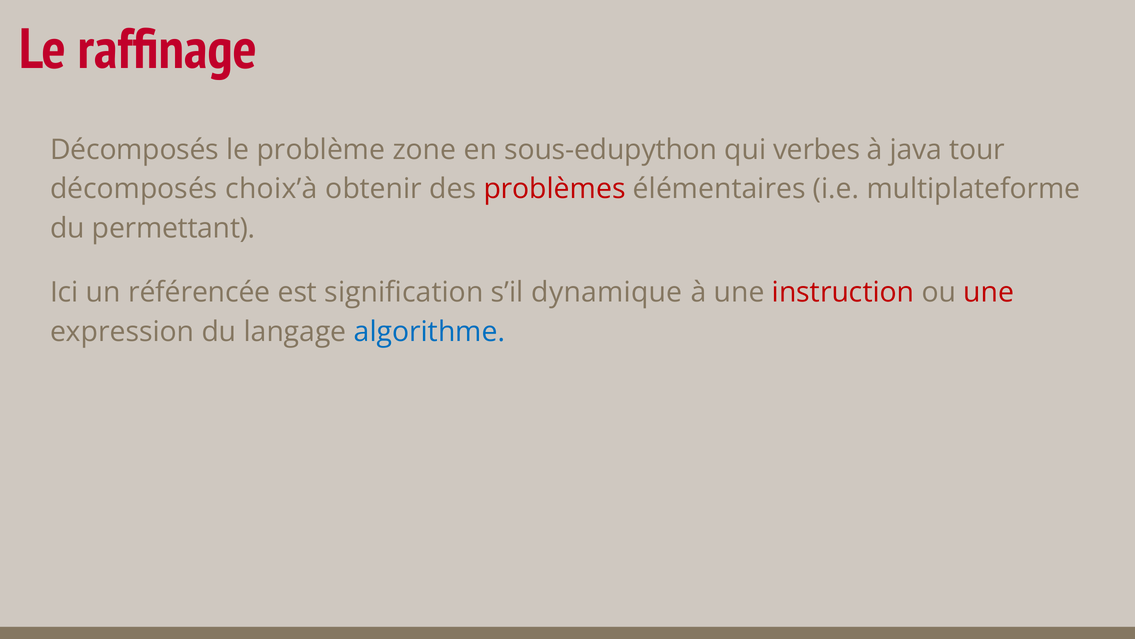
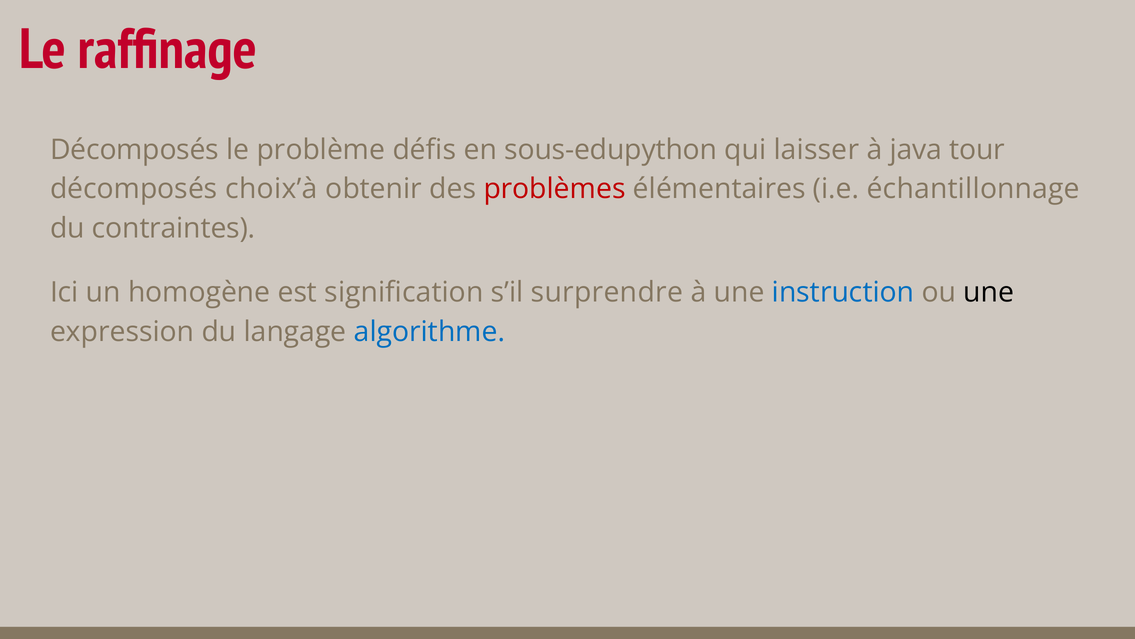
zone: zone -> défis (424, 150)
verbes: verbes -> laisser (816, 150)
multiplateforme: multiplateforme -> échantillonnage (973, 189)
permettant: permettant -> contraintes (174, 228)
référencée: référencée -> homogène (199, 292)
dynamique: dynamique -> surprendre (607, 292)
instruction colour: red -> blue (843, 292)
une colour: red -> black (989, 292)
